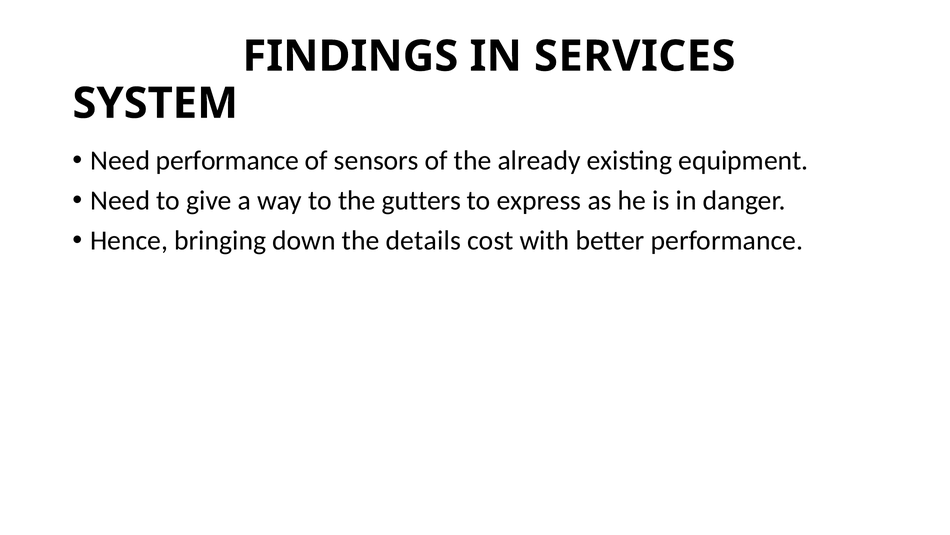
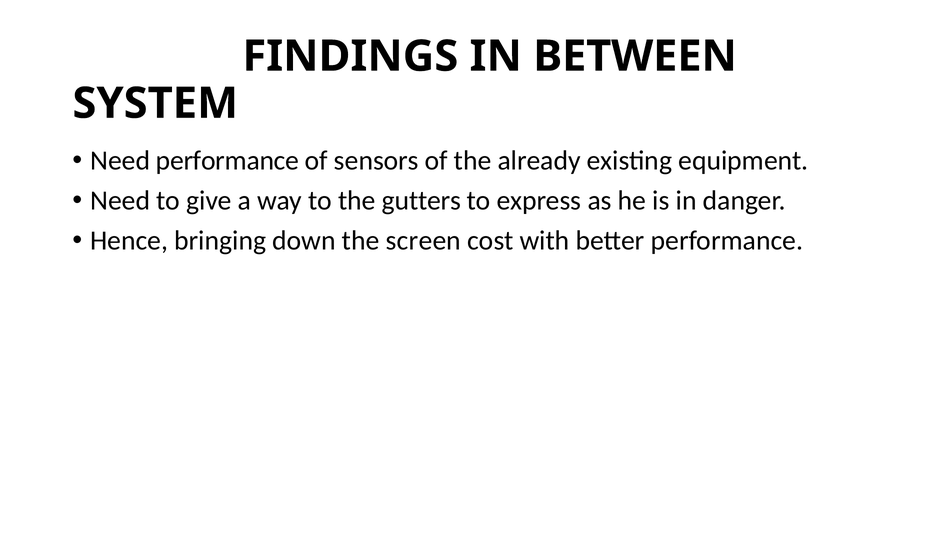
SERVICES: SERVICES -> BETWEEN (635, 56)
details: details -> screen (423, 240)
